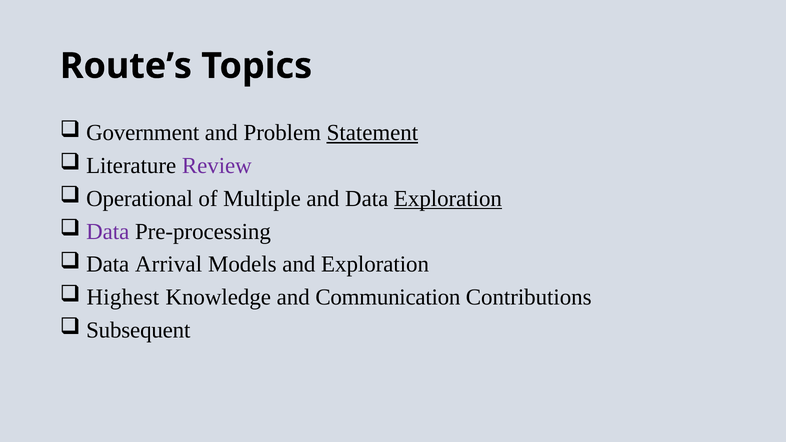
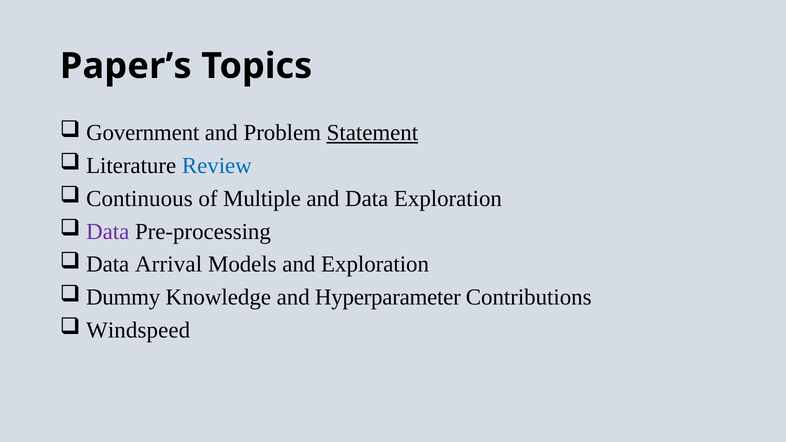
Route’s: Route’s -> Paper’s (126, 66)
Review colour: purple -> blue (217, 166)
Operational: Operational -> Continuous (139, 199)
Exploration underline: present -> none (448, 199)
Highest: Highest -> Dummy (123, 297)
Communication: Communication -> Hyperparameter (388, 297)
Subsequent: Subsequent -> Windspeed (138, 330)
